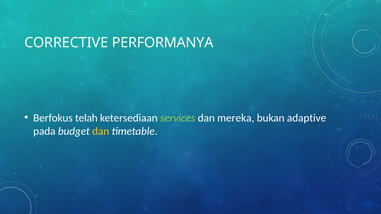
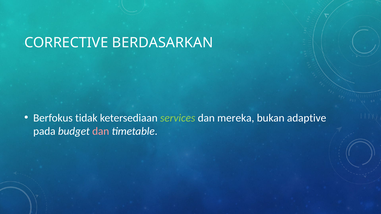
PERFORMANYA: PERFORMANYA -> BERDASARKAN (163, 43)
telah: telah -> tidak (86, 118)
dan colour: yellow -> pink (101, 131)
